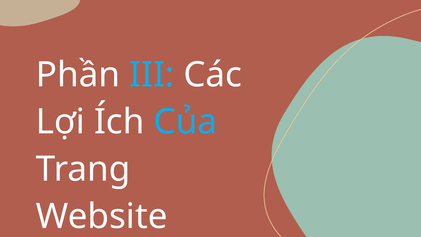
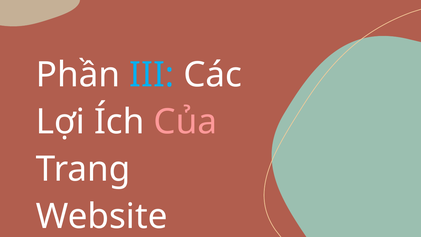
Của colour: light blue -> pink (185, 122)
